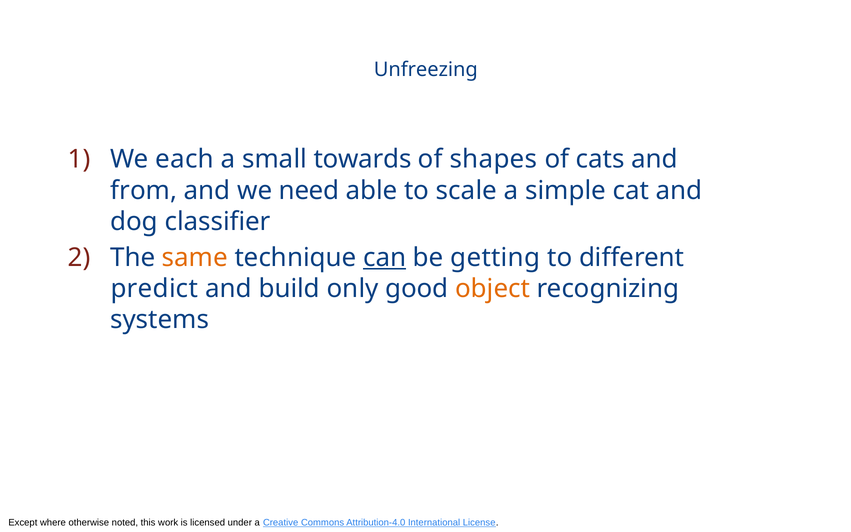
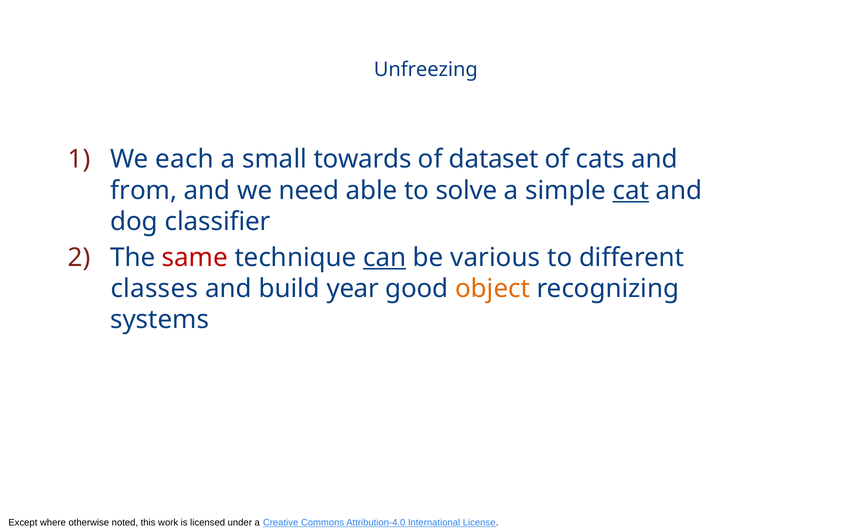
shapes: shapes -> dataset (494, 159)
scale: scale -> solve (467, 190)
cat underline: none -> present (631, 190)
same colour: orange -> red (195, 257)
getting: getting -> various (495, 257)
predict: predict -> classes (154, 289)
only: only -> year (353, 289)
